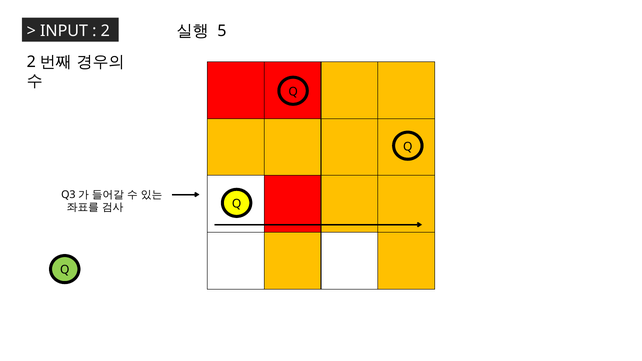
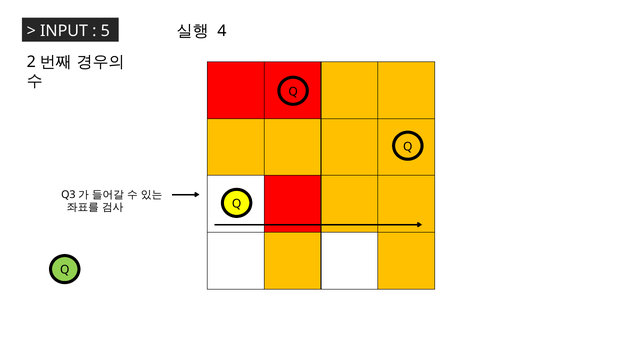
5: 5 -> 4 (222, 31)
2: 2 -> 5 (105, 31)
